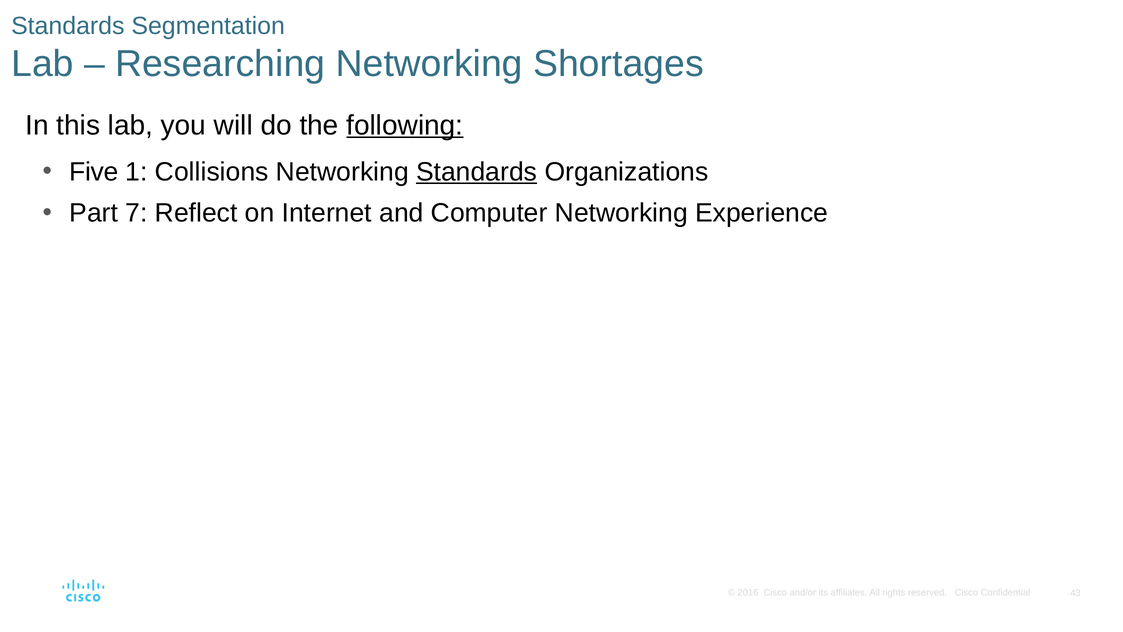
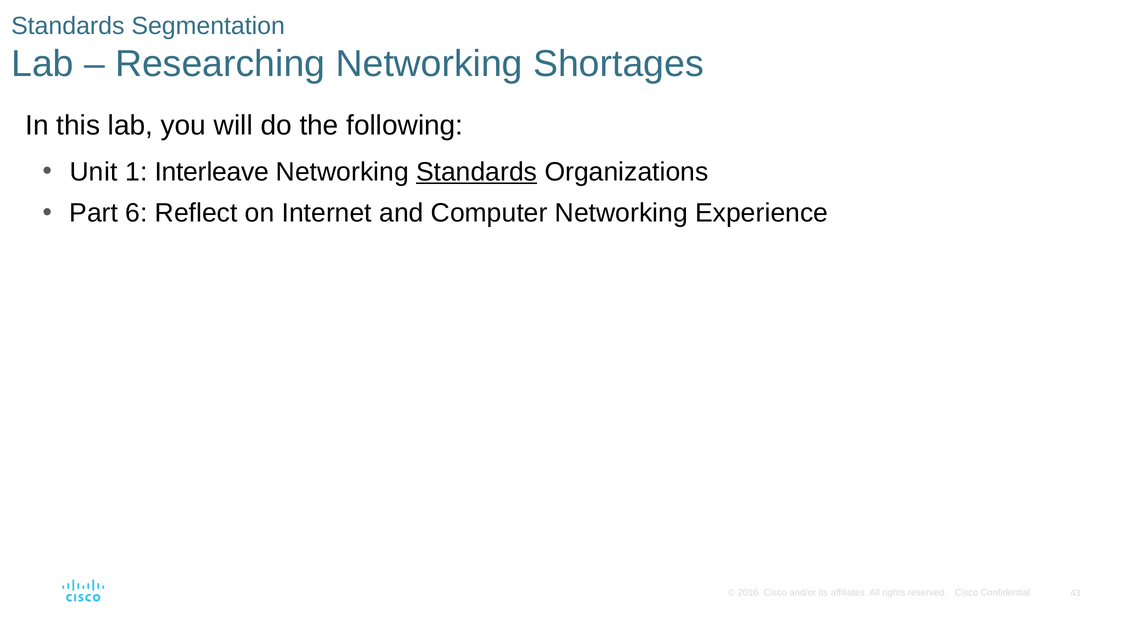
following underline: present -> none (405, 125)
Five: Five -> Unit (94, 172)
Collisions: Collisions -> Interleave (212, 172)
7: 7 -> 6 (136, 213)
